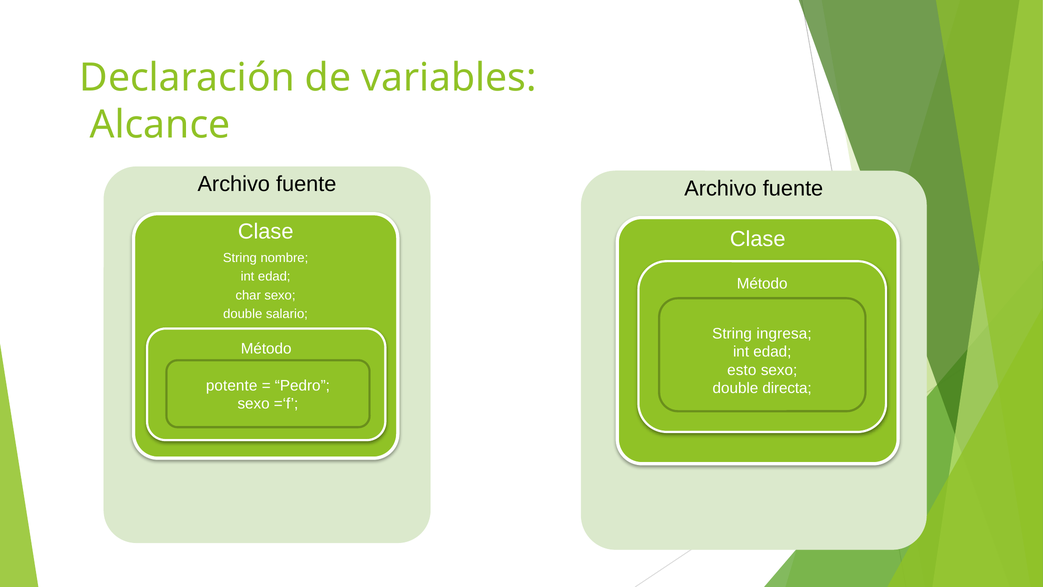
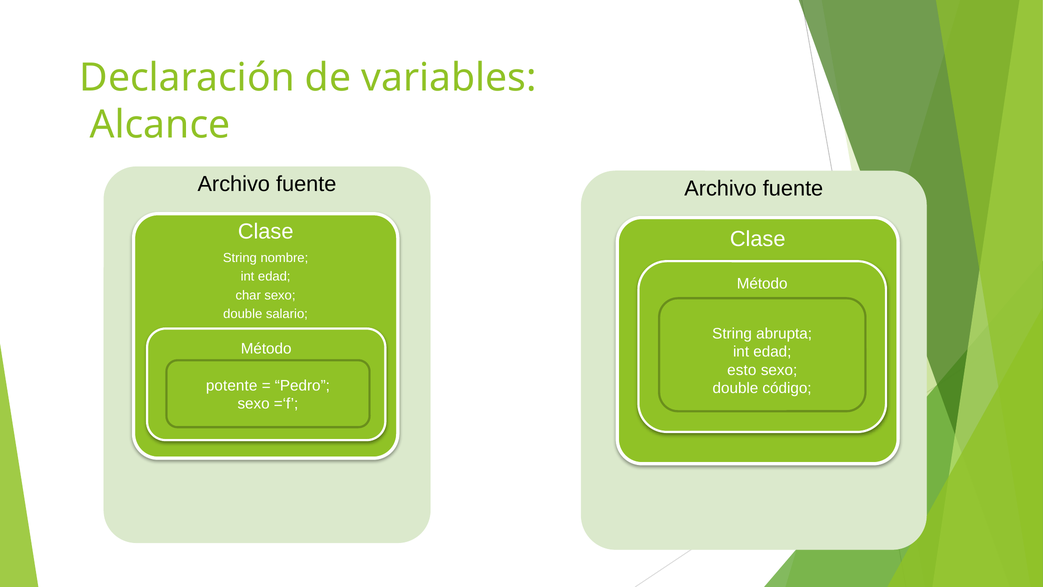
ingresa: ingresa -> abrupta (784, 333)
directa: directa -> código (787, 388)
